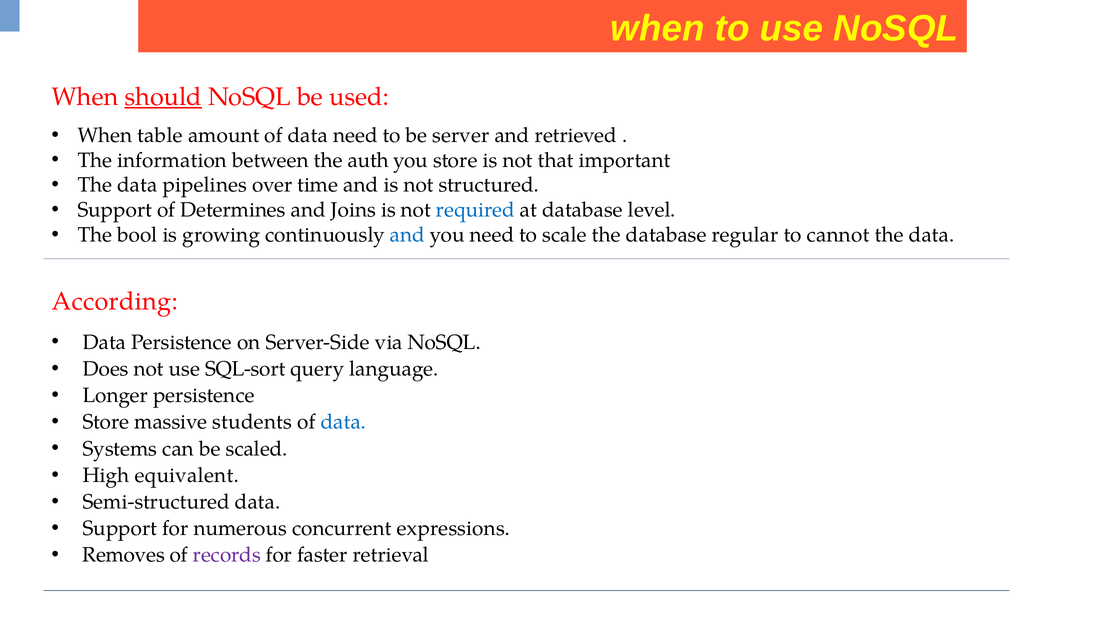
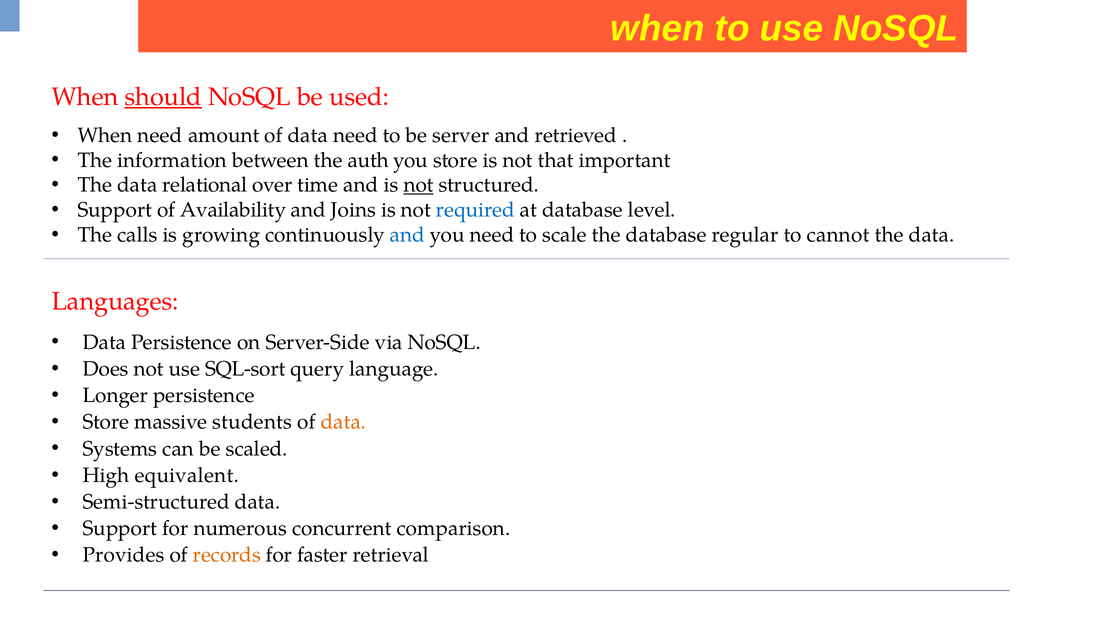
When table: table -> need (160, 135)
pipelines: pipelines -> relational (205, 185)
not underline: none -> present (419, 185)
Determines: Determines -> Availability (233, 210)
bool: bool -> calls (137, 235)
According: According -> Languages (115, 301)
data colour: blue -> orange (343, 422)
expressions: expressions -> comparison (453, 528)
Removes: Removes -> Provides (124, 555)
records colour: purple -> orange (227, 555)
